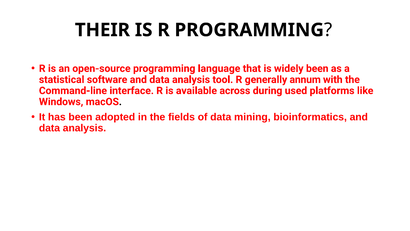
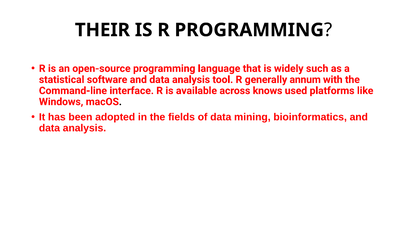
widely been: been -> such (317, 68)
during: during -> knows (268, 91)
